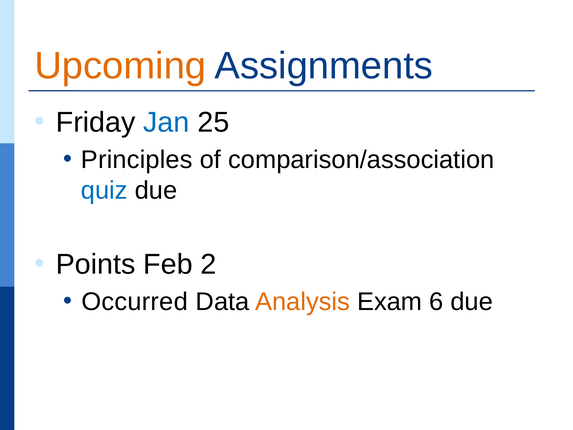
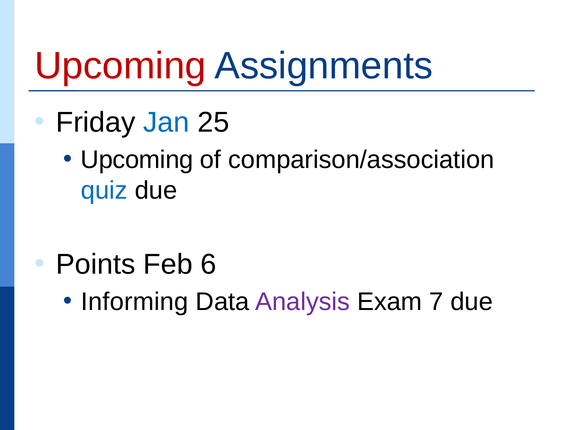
Upcoming colour: orange -> red (120, 66)
Principles: Principles -> Upcoming (137, 160)
2: 2 -> 6 (209, 264)
Occurred: Occurred -> Informing (135, 302)
Analysis colour: orange -> purple (303, 302)
6: 6 -> 7 (436, 302)
